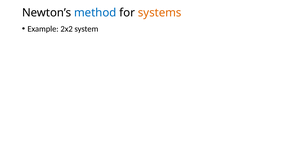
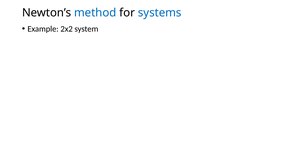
systems colour: orange -> blue (160, 13)
